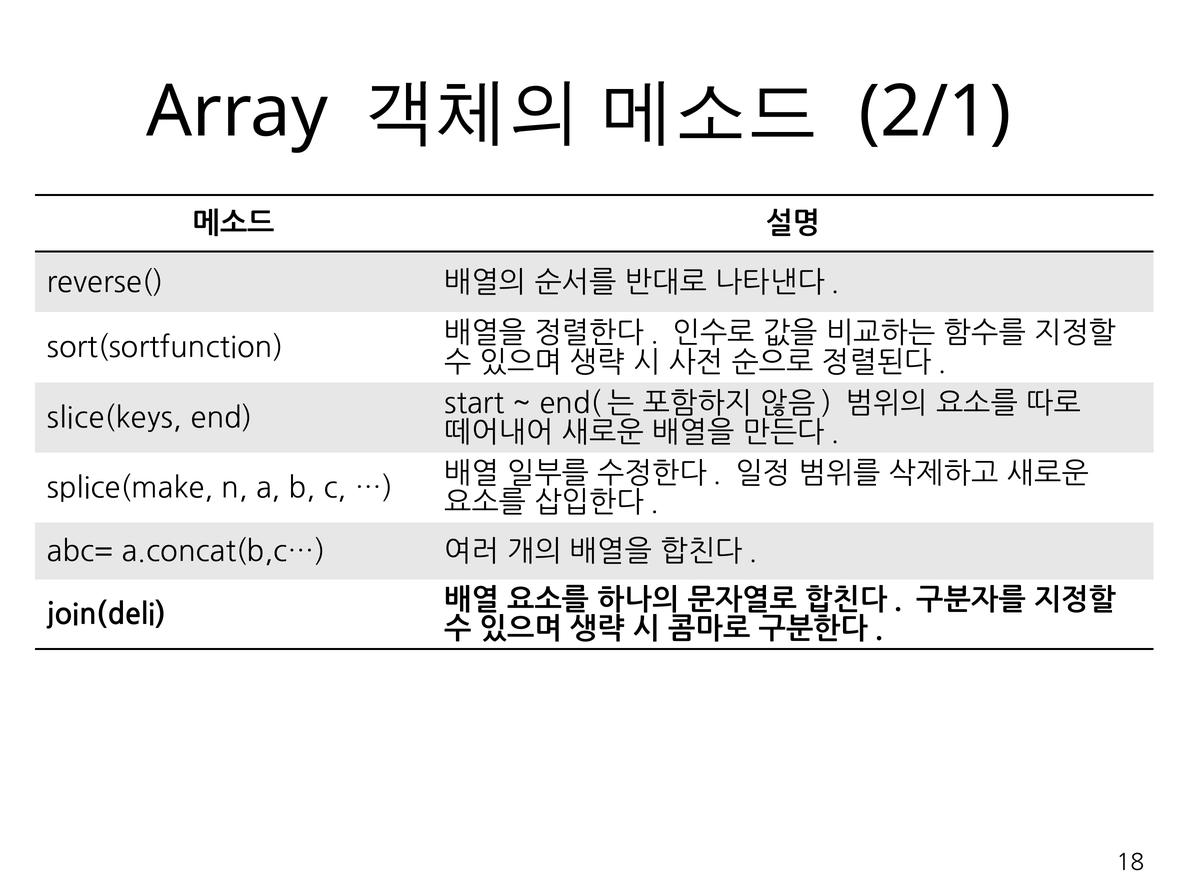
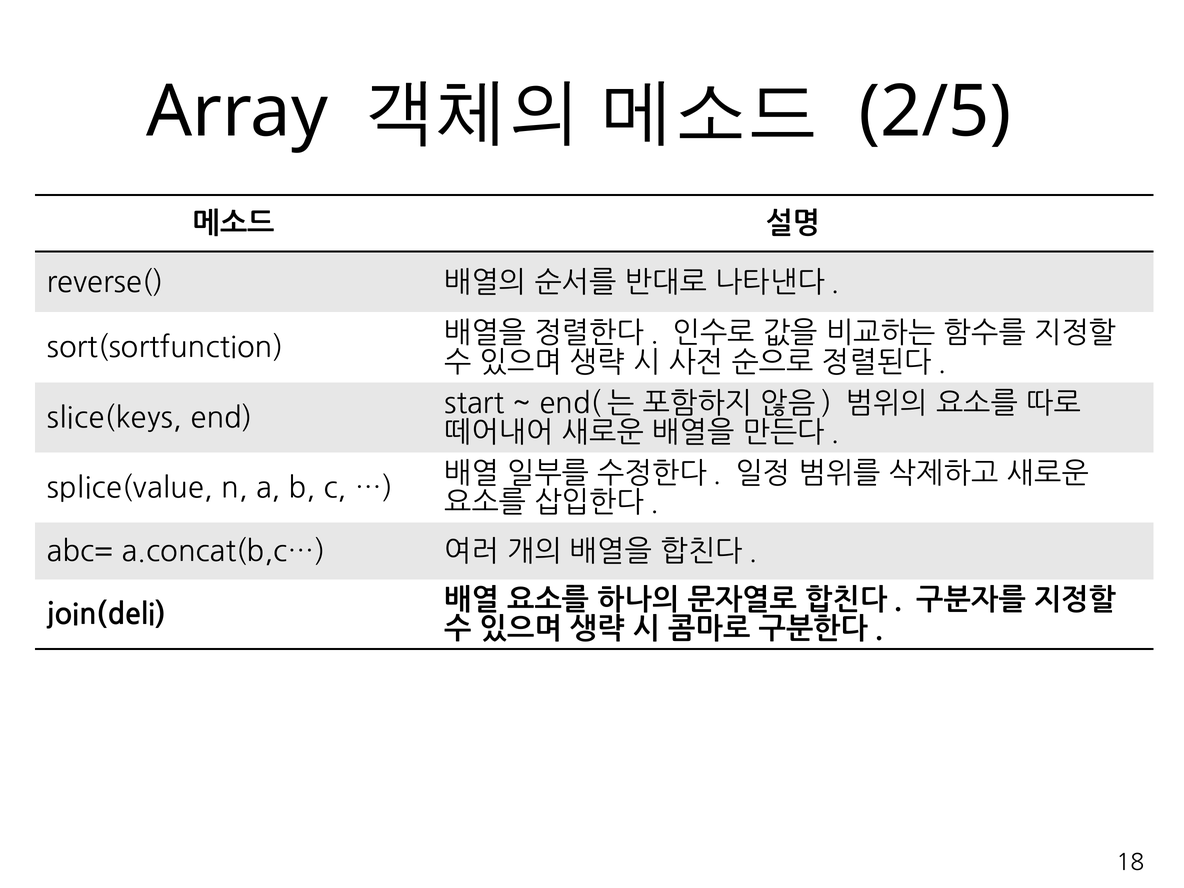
2/1: 2/1 -> 2/5 (935, 112)
splice(make: splice(make -> splice(value (130, 488)
